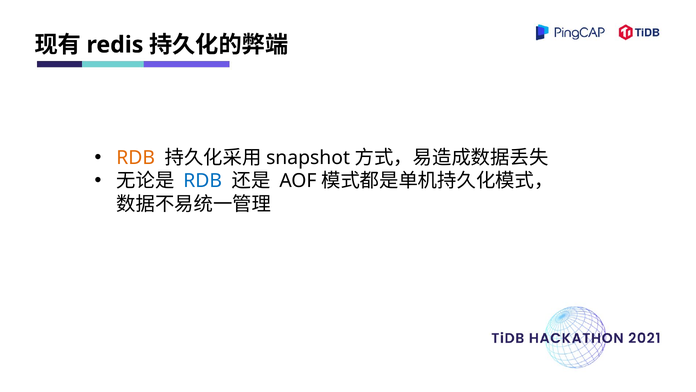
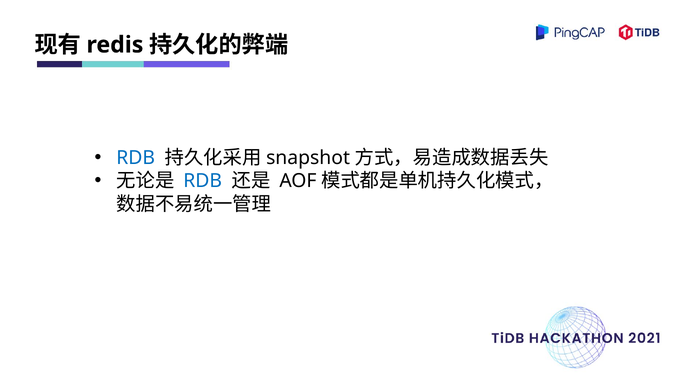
RDB colour: orange -> blue (136, 158)
